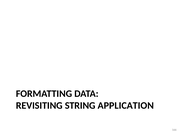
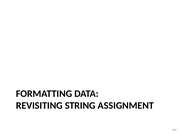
APPLICATION: APPLICATION -> ASSIGNMENT (126, 106)
